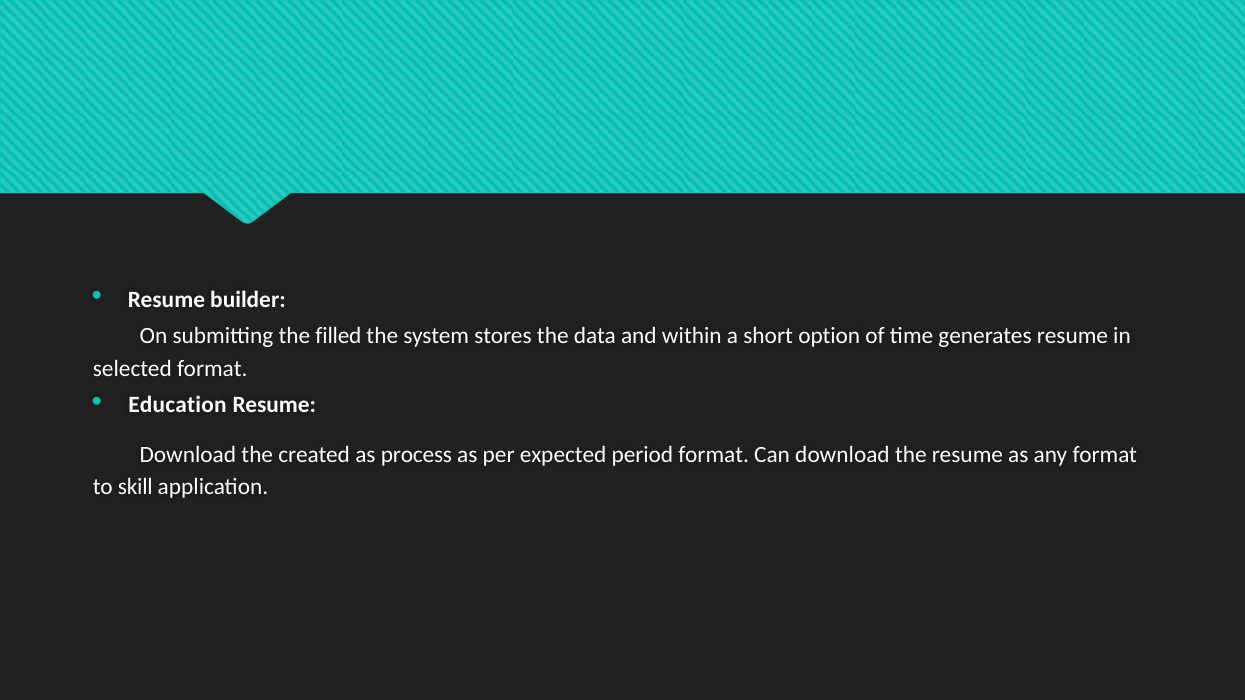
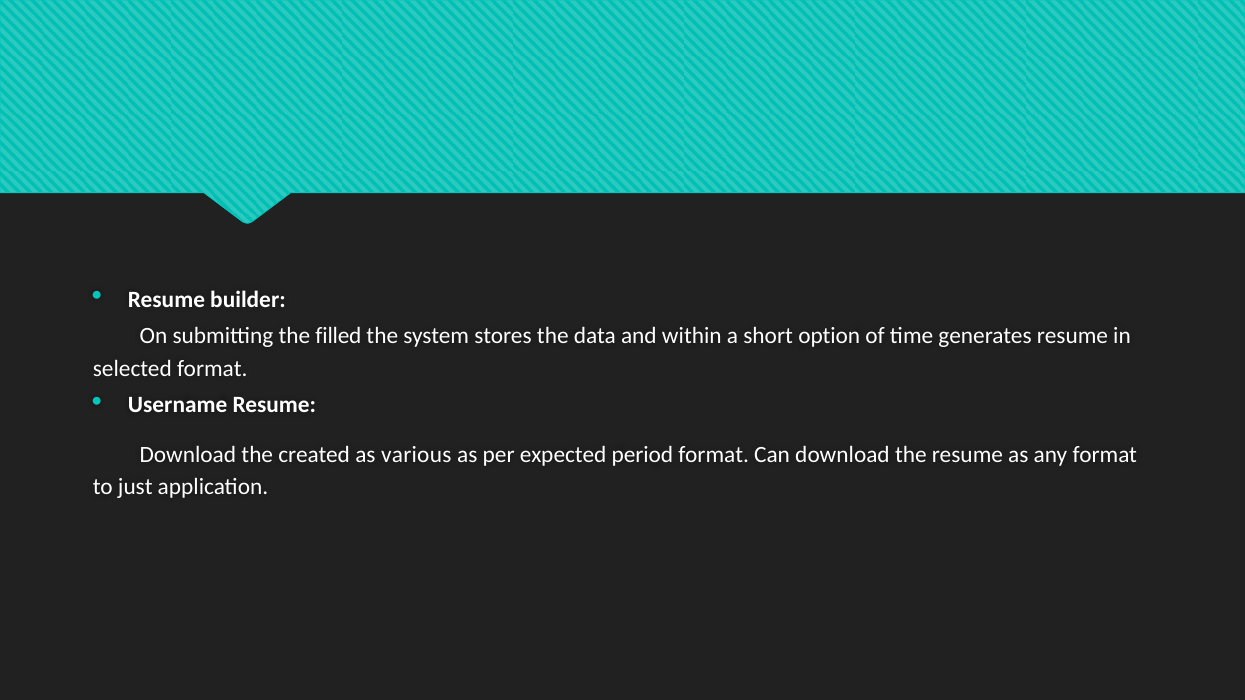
Education: Education -> Username (178, 405)
process: process -> various (416, 455)
skill: skill -> just (135, 487)
